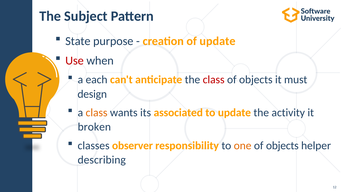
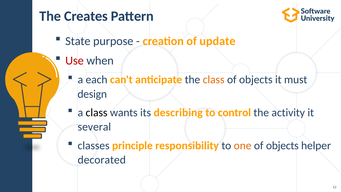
Subject: Subject -> Creates (86, 16)
class colour: red -> orange (214, 80)
class colour: orange -> black (97, 113)
associated: associated -> describing (178, 113)
to update: update -> control (234, 113)
broken: broken -> several (94, 127)
observer: observer -> principle (132, 145)
describing: describing -> decorated (102, 160)
